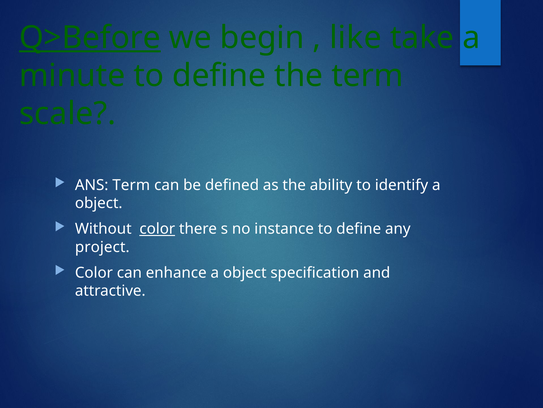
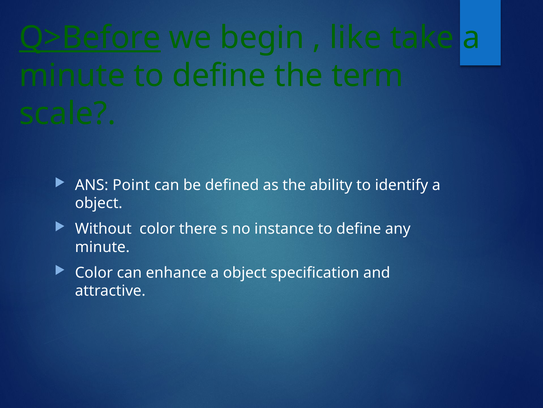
ANS Term: Term -> Point (131, 185)
color underline: present -> none (157, 229)
project: project -> minute (102, 247)
